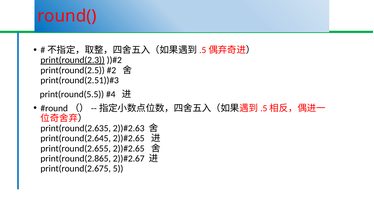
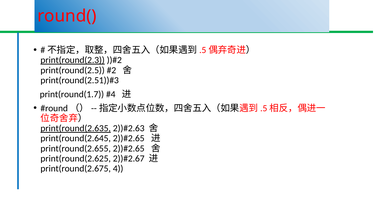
print(round(5.5: print(round(5.5 -> print(round(1.7 (72, 94)
print(round(2.635 underline: none -> present (76, 129)
print(round(2.865: print(round(2.865 -> print(round(2.625 (76, 159)
5: 5 -> 4 (118, 169)
